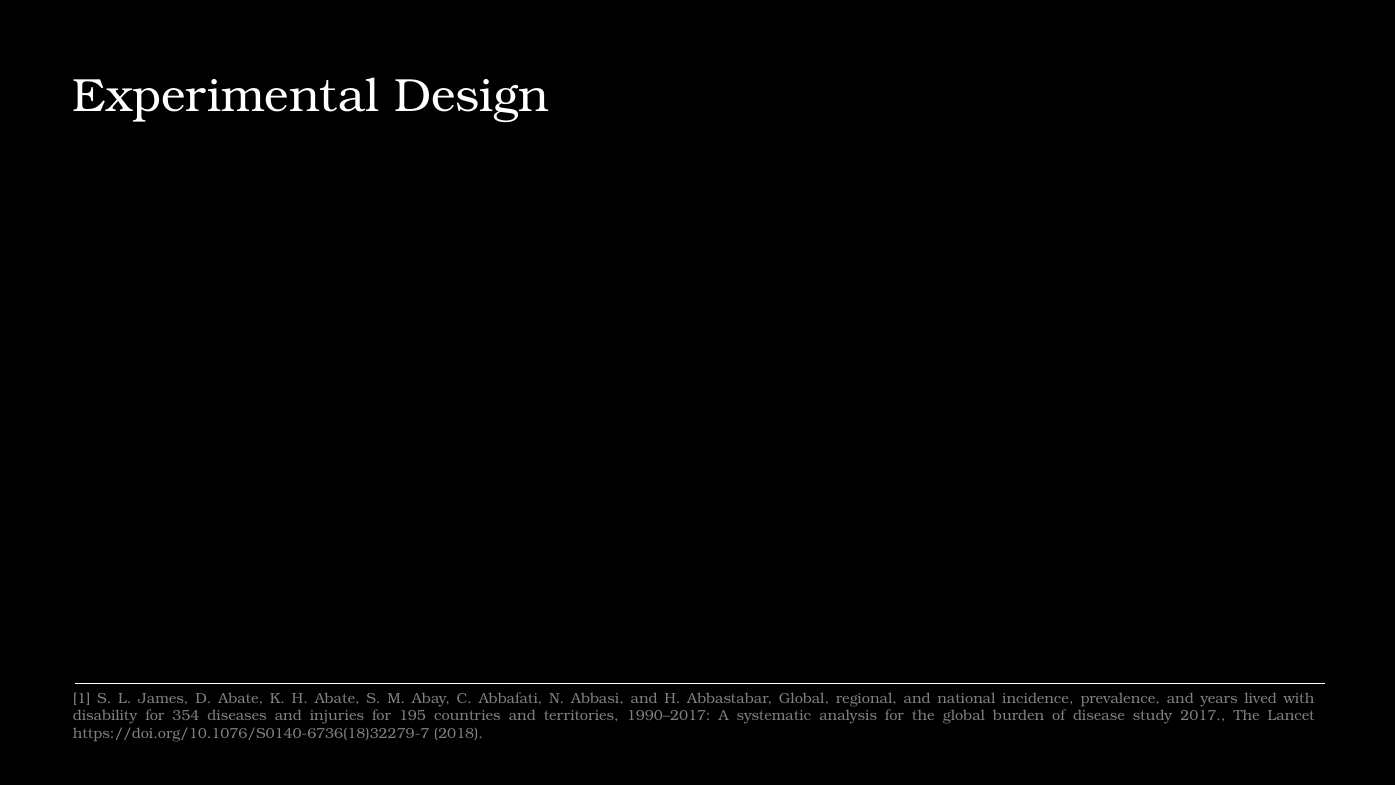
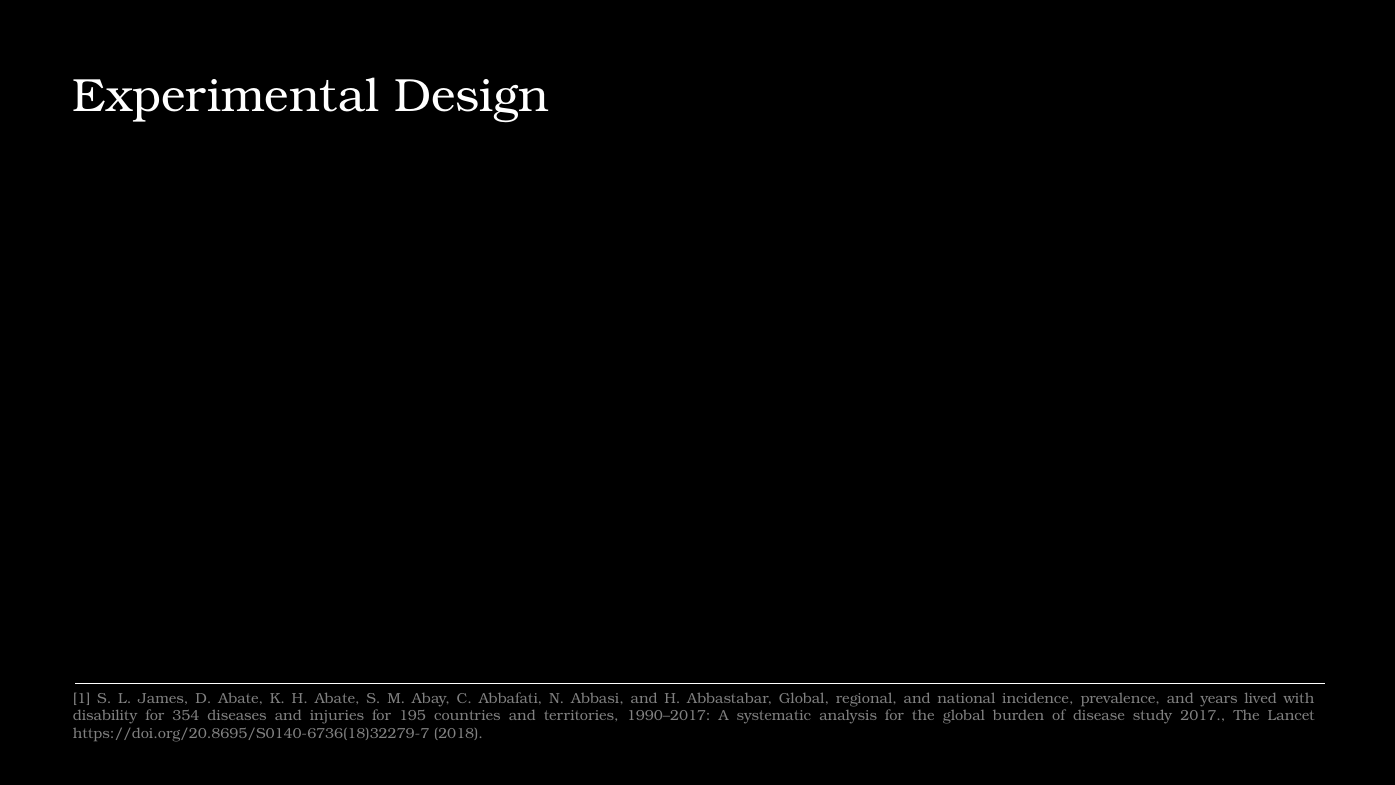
https://doi.org/10.1076/S0140-6736(18)32279-7: https://doi.org/10.1076/S0140-6736(18)32279-7 -> https://doi.org/20.8695/S0140-6736(18)32279-7 (251, 733)
